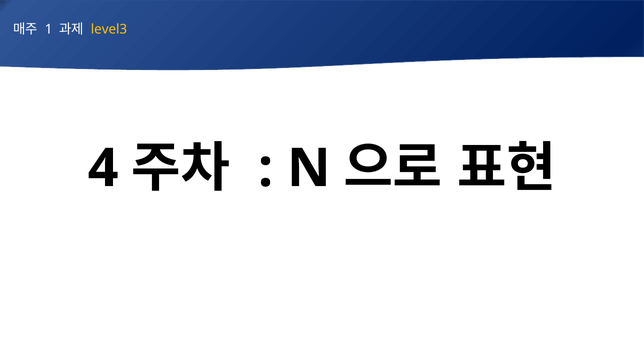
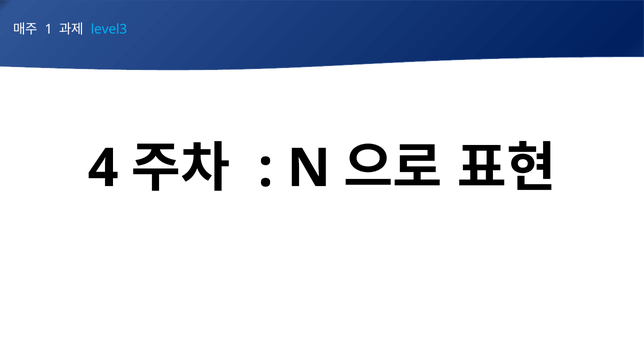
level3 colour: yellow -> light blue (109, 29)
